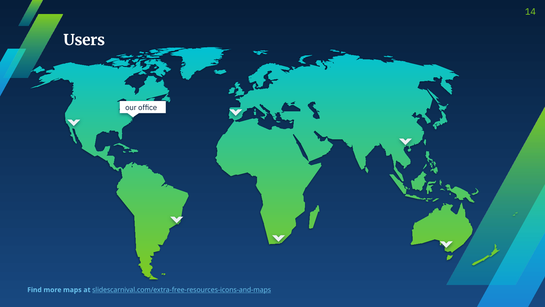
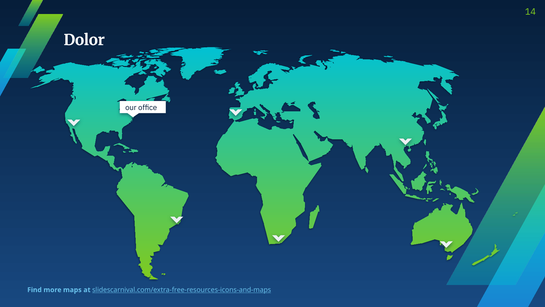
Users: Users -> Dolor (84, 40)
